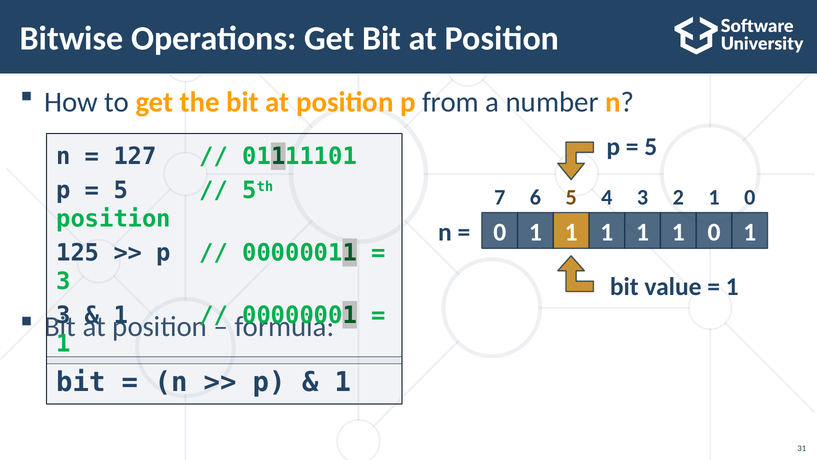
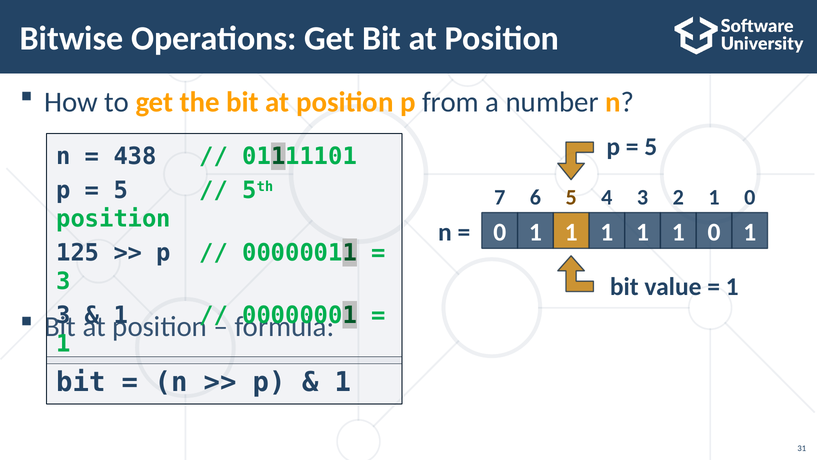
127: 127 -> 438 (135, 156)
